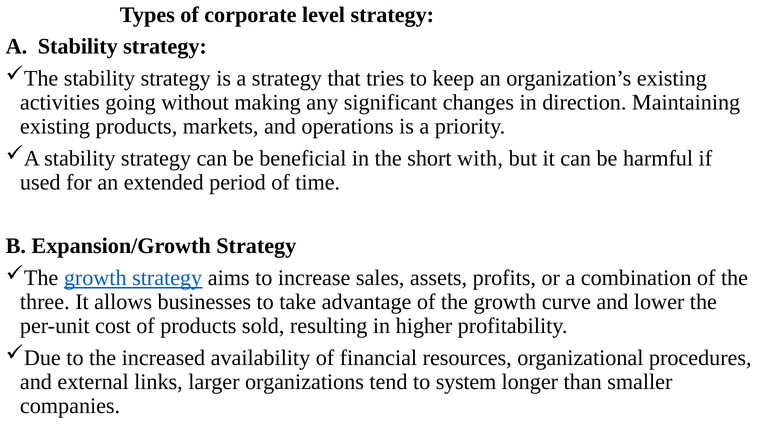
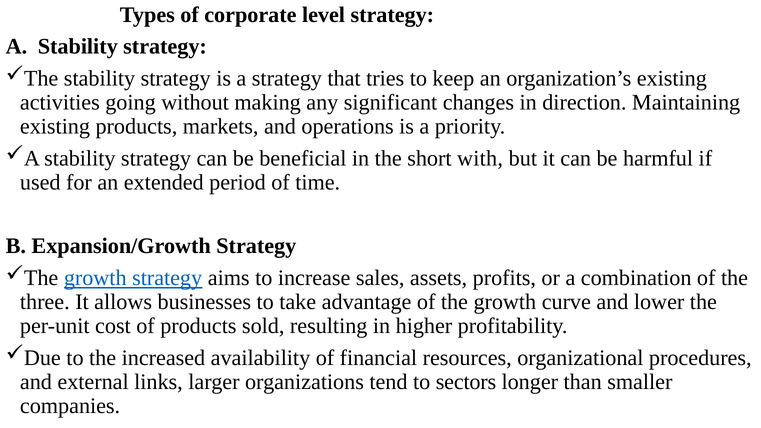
system: system -> sectors (466, 382)
